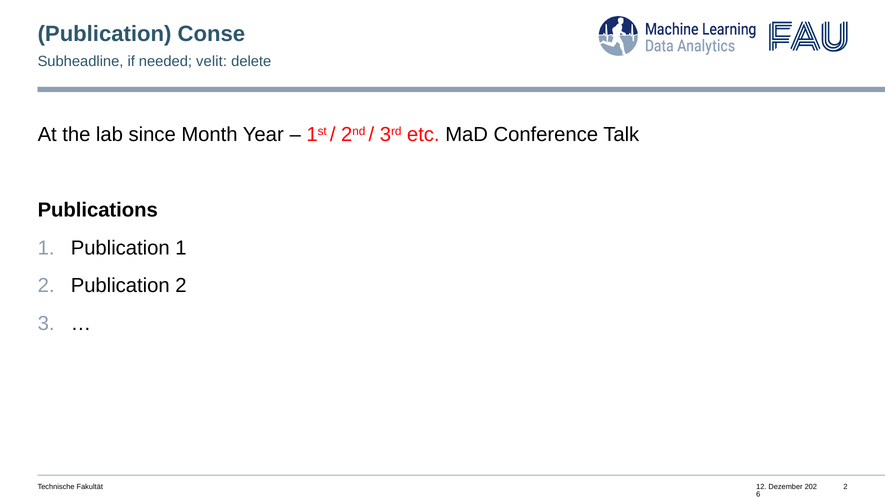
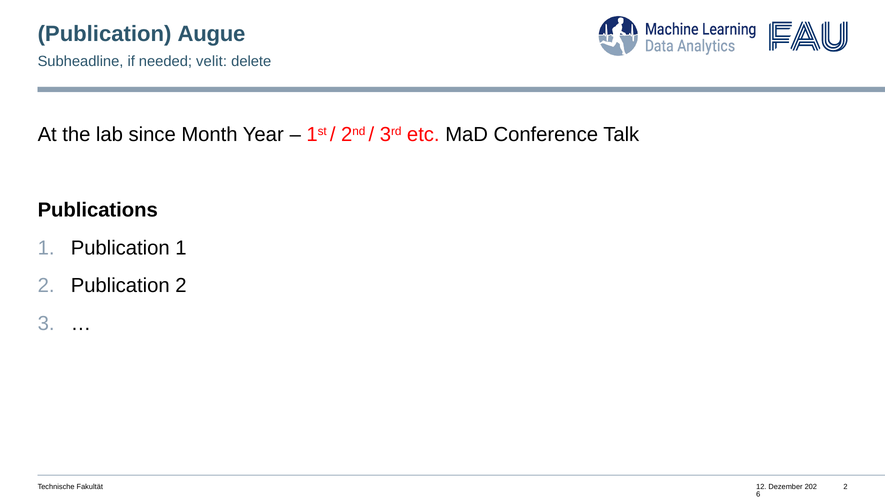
Conse: Conse -> Augue (211, 34)
